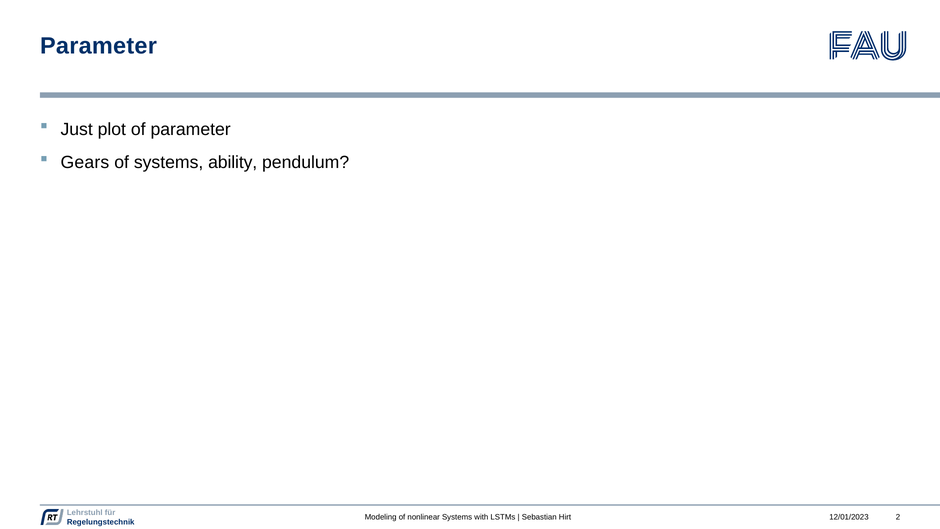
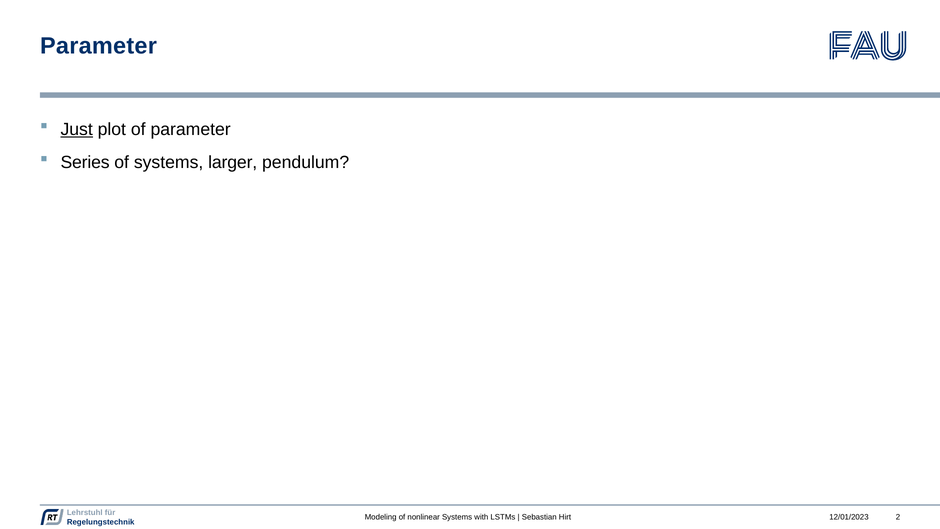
Just underline: none -> present (77, 129)
Gears: Gears -> Series (85, 162)
ability: ability -> larger (233, 162)
